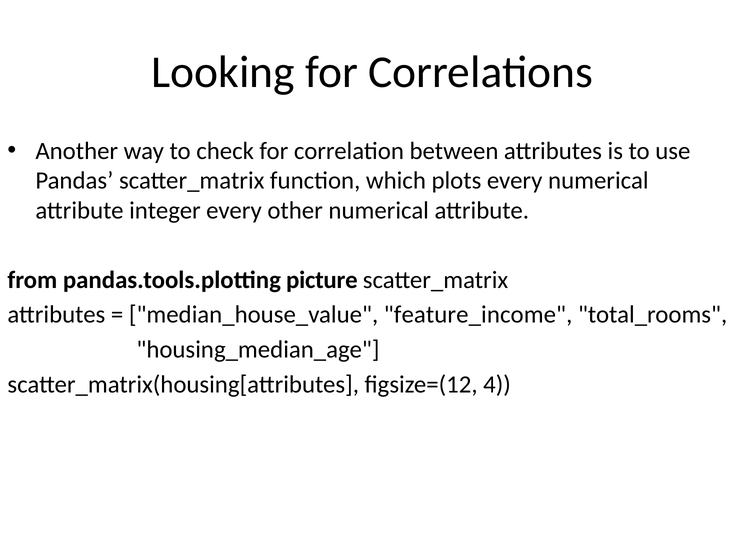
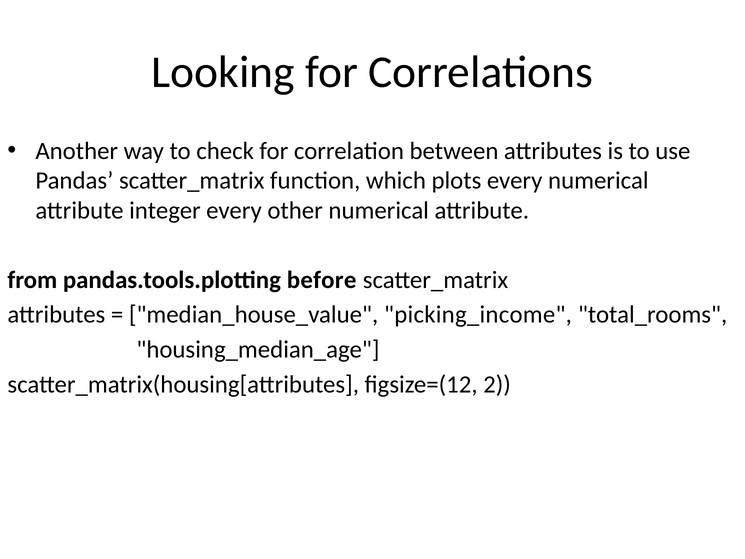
picture: picture -> before (322, 280)
feature_income: feature_income -> picking_income (478, 315)
4: 4 -> 2 (497, 384)
